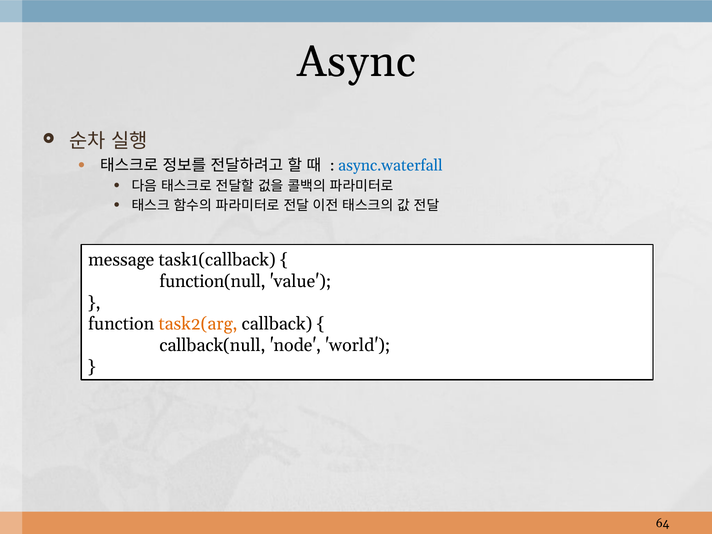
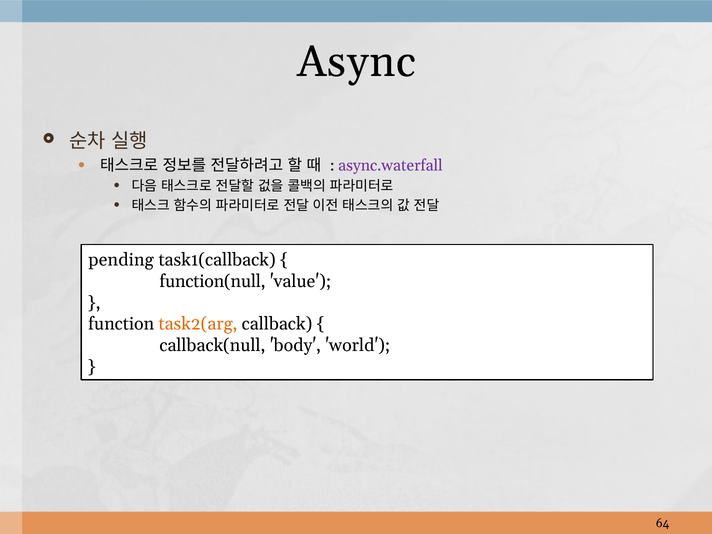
async.waterfall colour: blue -> purple (390, 166)
message: message -> pending (121, 260)
node: node -> body (295, 345)
